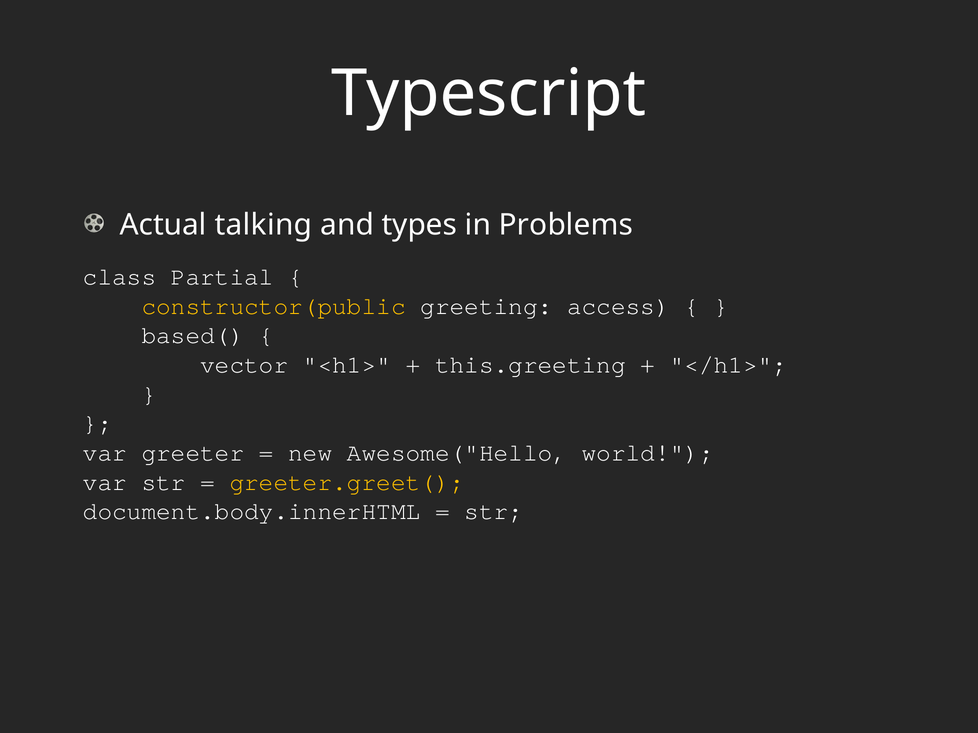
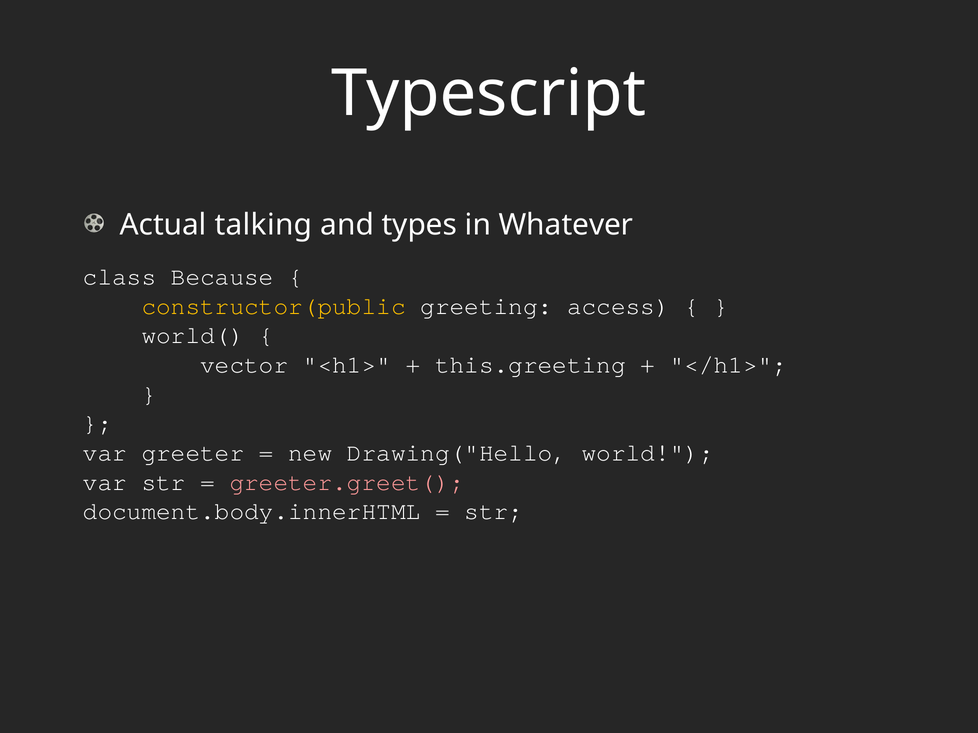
Problems: Problems -> Whatever (566, 225)
Partial: Partial -> Because (222, 277)
based(: based( -> world( (193, 336)
Awesome("Hello: Awesome("Hello -> Drawing("Hello (457, 453)
greeter.greet( colour: yellow -> pink (347, 482)
